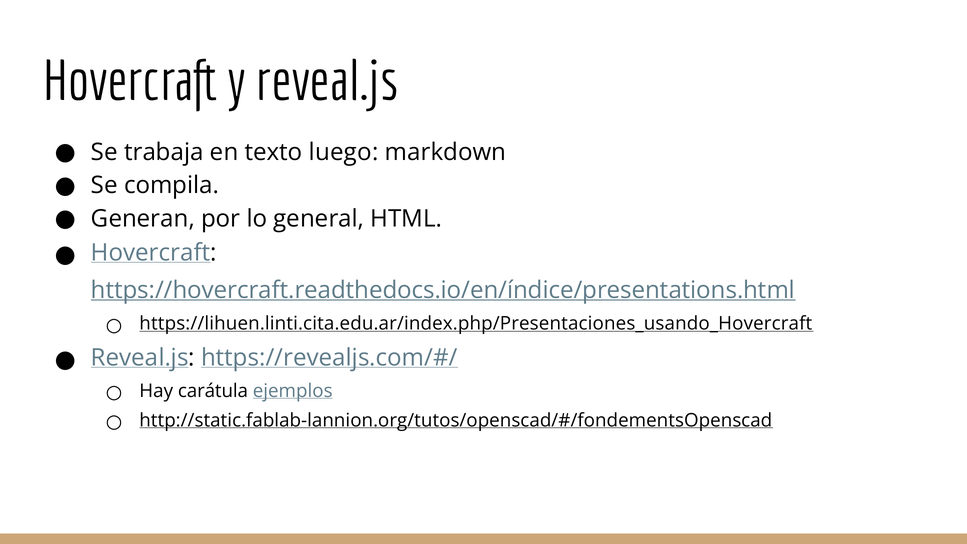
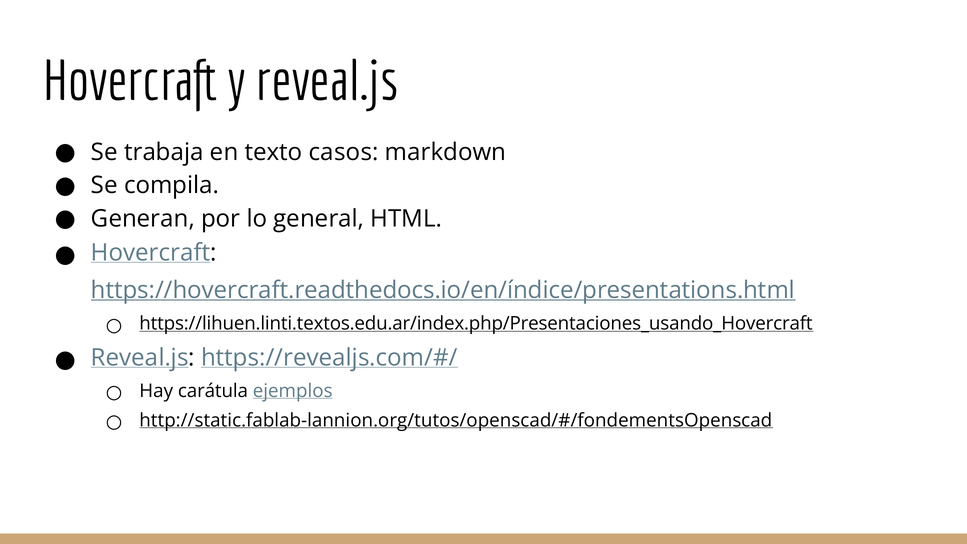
luego: luego -> casos (344, 152)
https://lihuen.linti.cita.edu.ar/index.php/Presentaciones_usando_Hovercraft: https://lihuen.linti.cita.edu.ar/index.php/Presentaciones_usando_Hovercraft -> https://lihuen.linti.textos.edu.ar/index.php/Presentaciones_usando_Hovercraft (476, 324)
